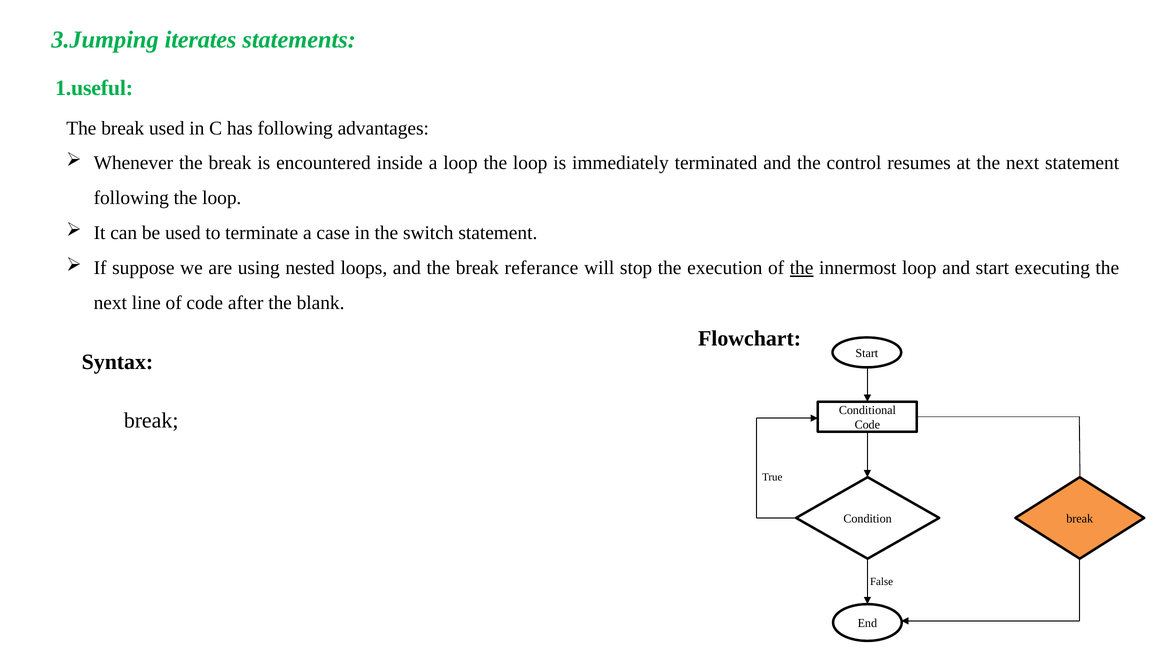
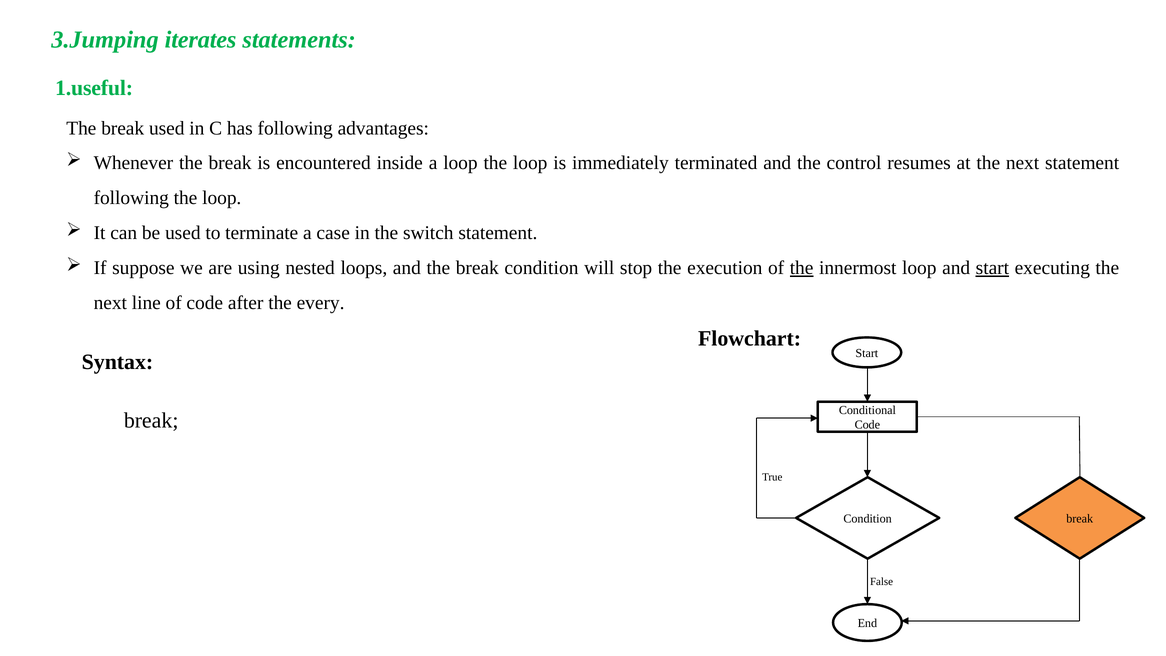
break referance: referance -> condition (541, 268)
start underline: none -> present (992, 268)
blank: blank -> every (321, 303)
